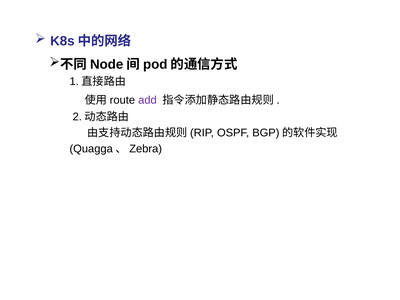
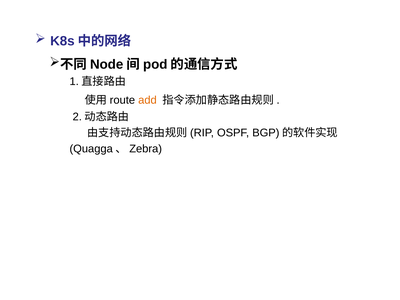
add colour: purple -> orange (147, 100)
